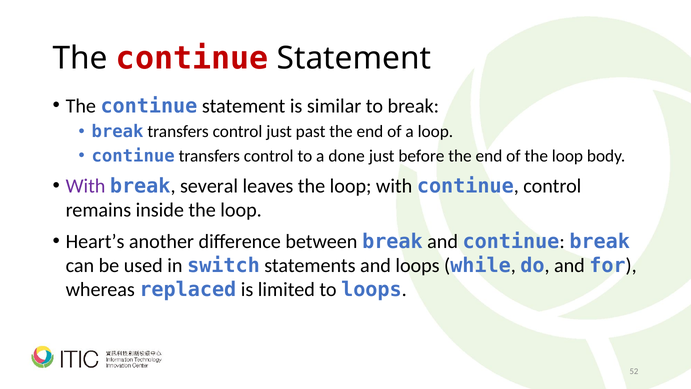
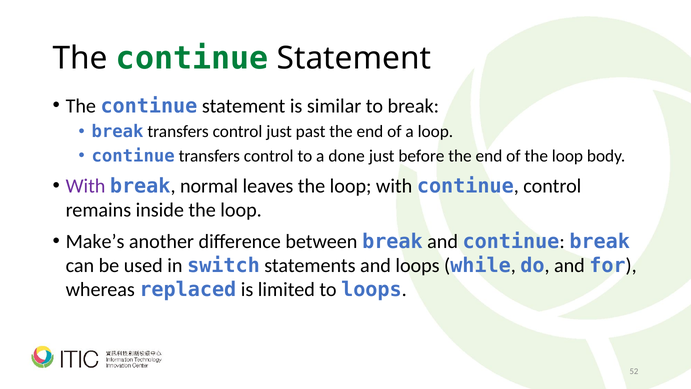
continue colour: red -> green (192, 58)
several: several -> normal (209, 186)
Heart’s: Heart’s -> Make’s (95, 241)
